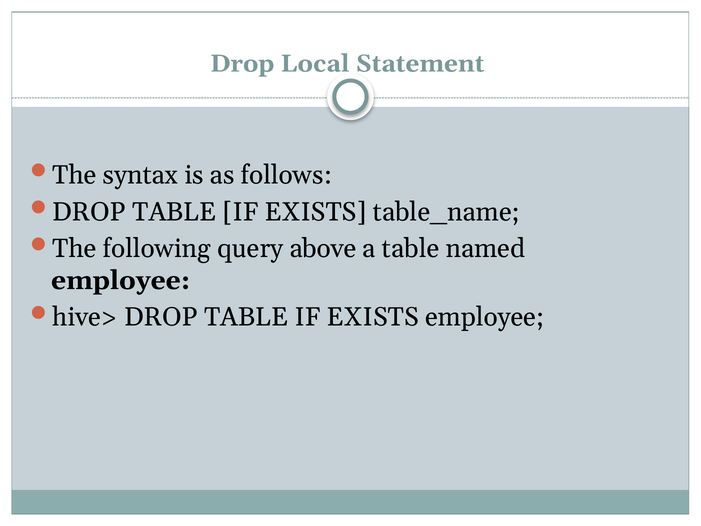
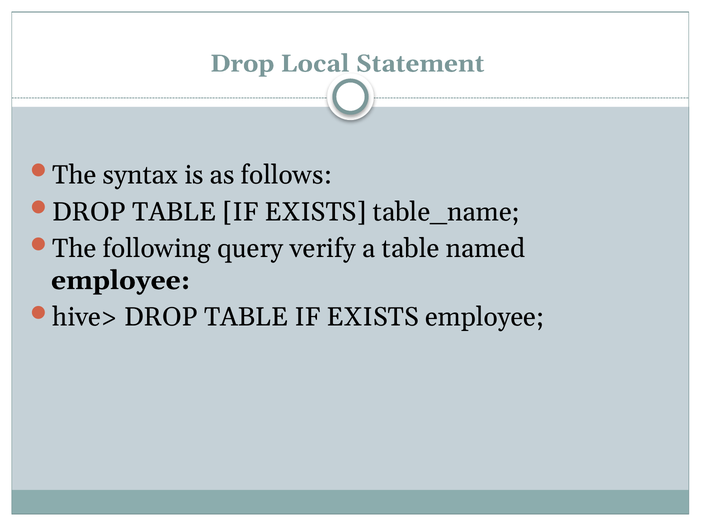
above: above -> verify (323, 249)
